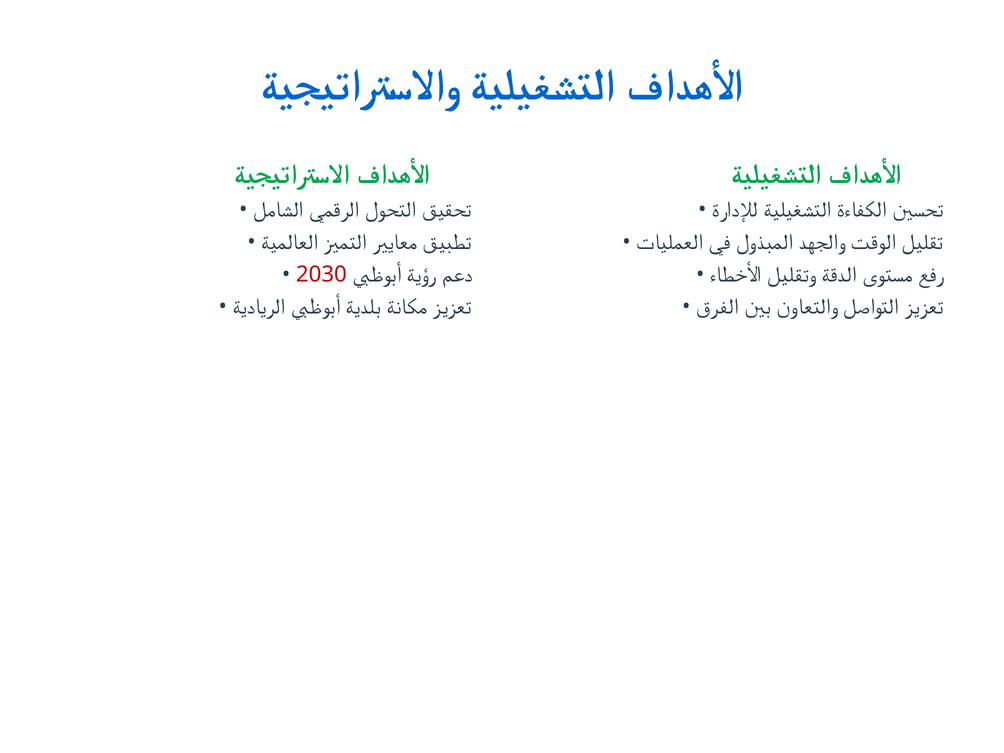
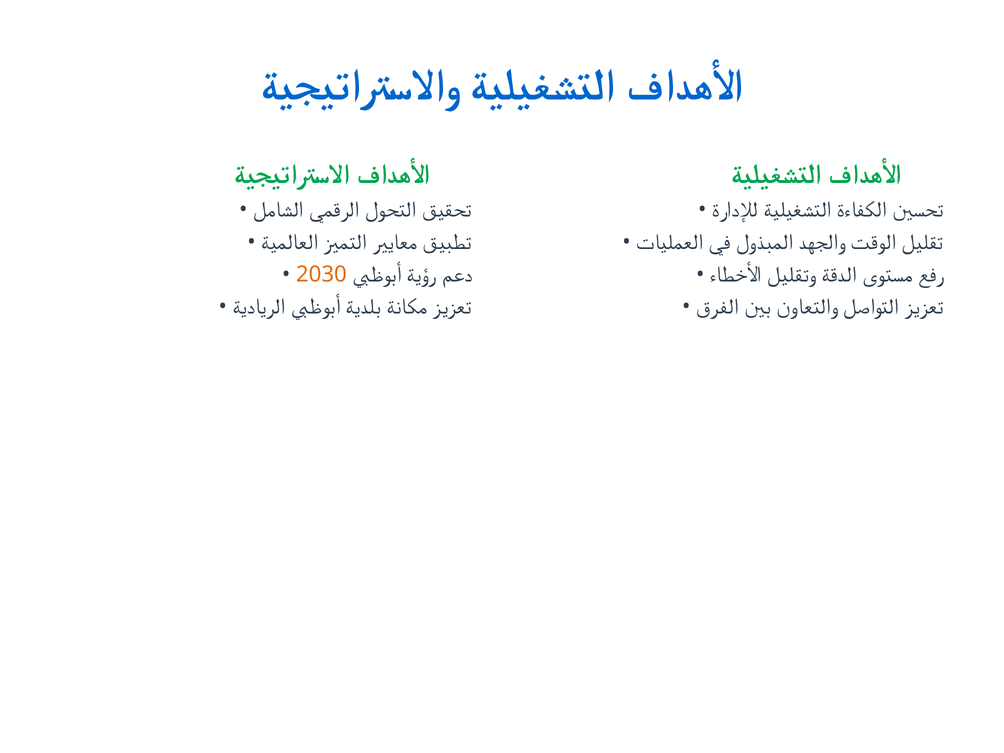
2030 colour: red -> orange (321, 274)
